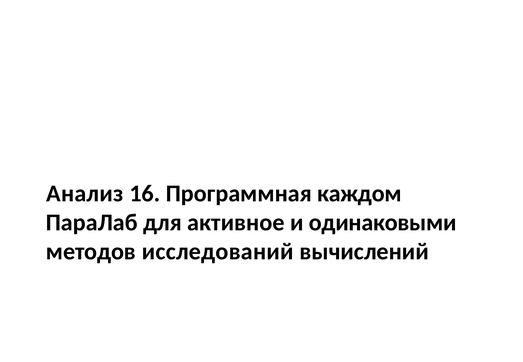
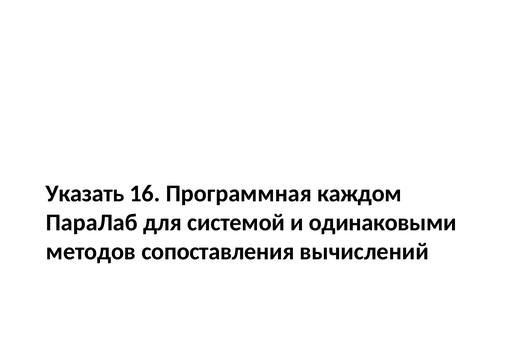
Анализ: Анализ -> Указать (85, 194)
активное: активное -> системой (236, 223)
исследований: исследований -> сопоставления (218, 251)
